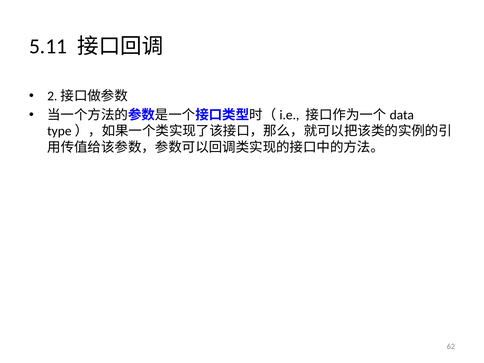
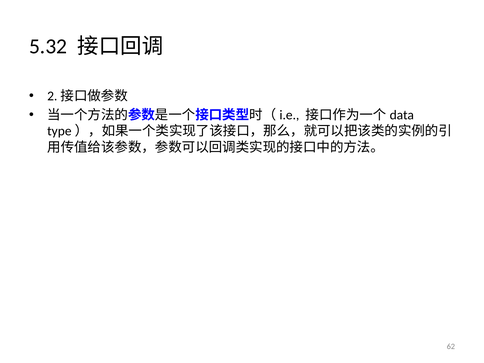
5.11: 5.11 -> 5.32 (48, 46)
